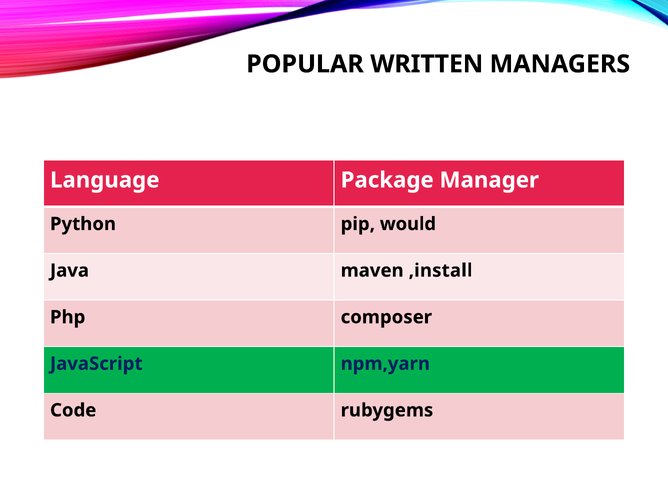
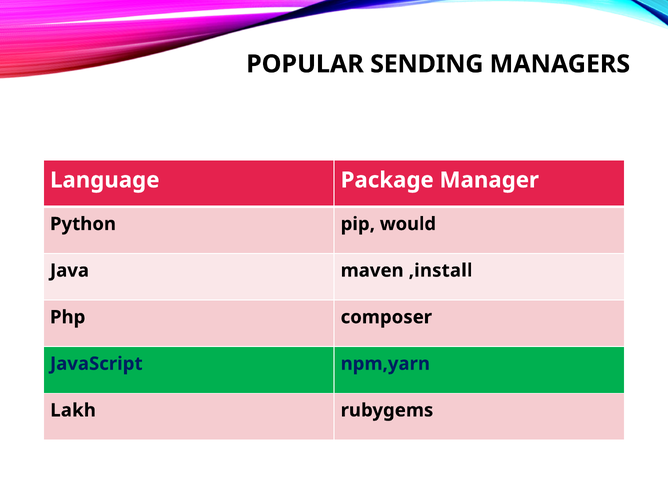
WRITTEN: WRITTEN -> SENDING (427, 64)
Code: Code -> Lakh (73, 410)
